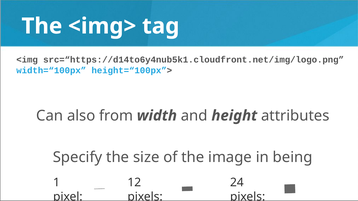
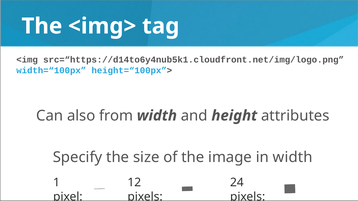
in being: being -> width (293, 158)
